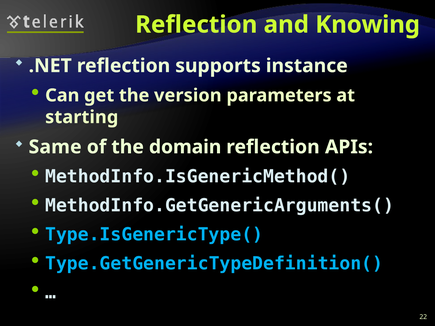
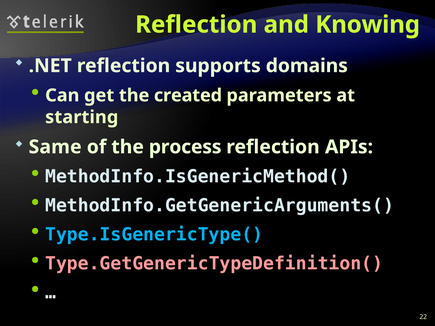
instance: instance -> domains (307, 66)
version: version -> created (188, 95)
domain: domain -> process (185, 147)
Type.GetGenericTypeDefinition( colour: light blue -> pink (214, 264)
